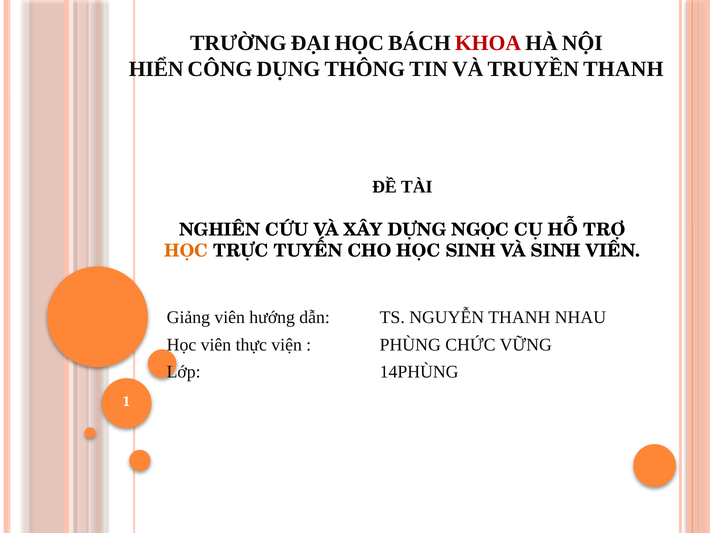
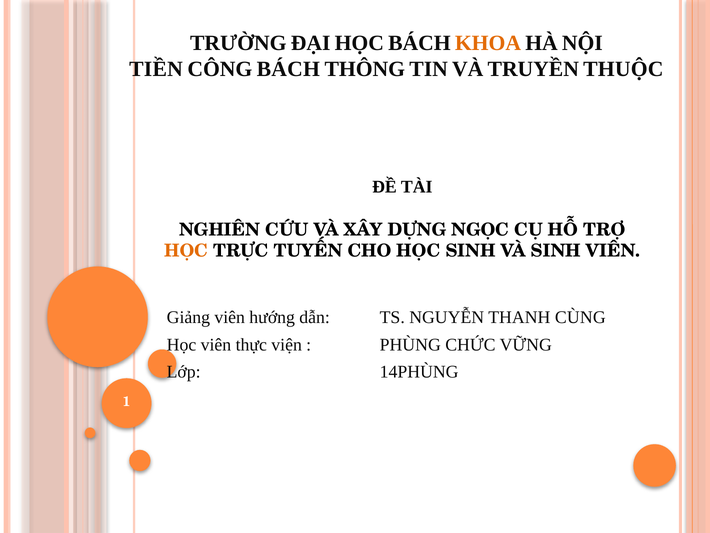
KHOA colour: red -> orange (488, 43)
HIỂN: HIỂN -> TIỀN (156, 69)
CÔNG DỤNG: DỤNG -> BÁCH (288, 69)
TRUYỀN THANH: THANH -> THUỘC (623, 69)
NHAU: NHAU -> CÙNG (580, 317)
